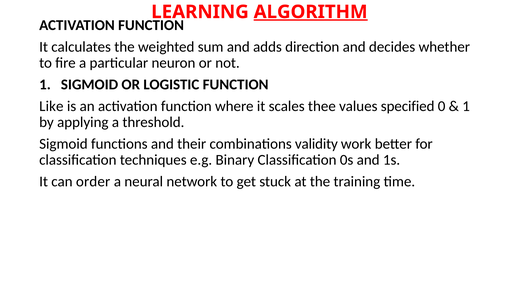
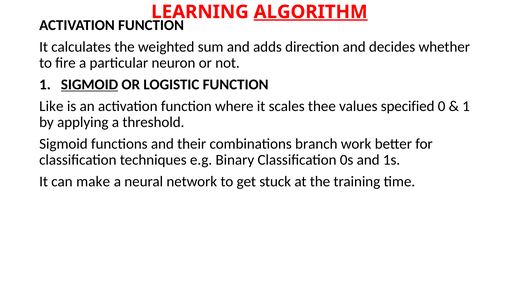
SIGMOID underline: none -> present (90, 85)
validity: validity -> branch (316, 144)
order: order -> make (93, 182)
